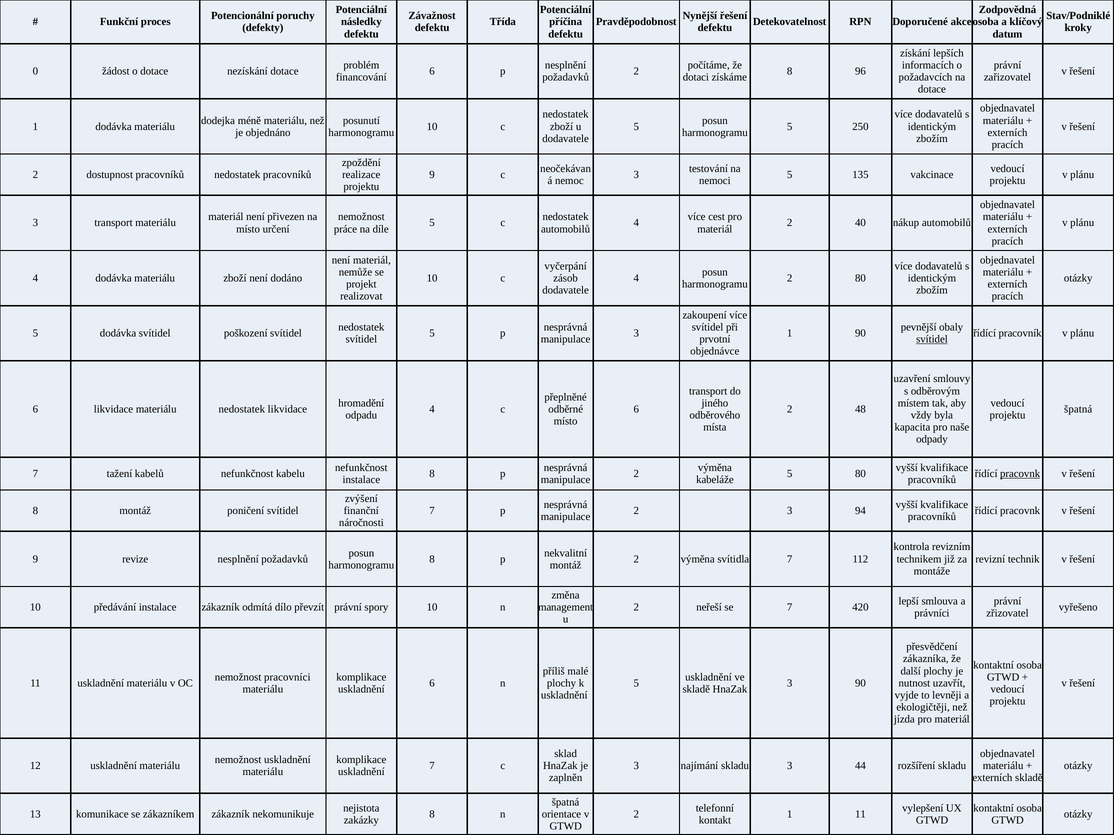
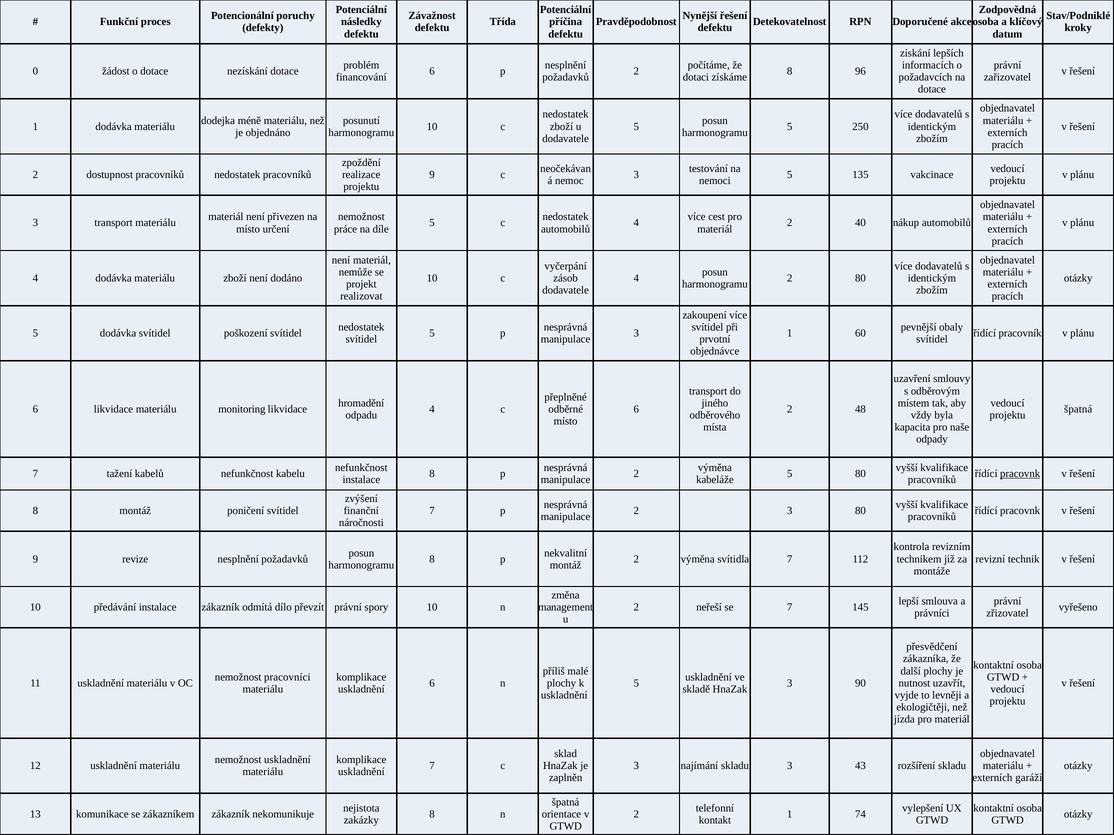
1 90: 90 -> 60 (860, 333)
svítidel underline: present -> none (932, 339)
materiálu nedostatek: nedostatek -> monitoring (242, 409)
3 94: 94 -> 80 (860, 511)
420: 420 -> 145 (860, 608)
44: 44 -> 43 (860, 766)
externích skladě: skladě -> garáží (1029, 778)
1 11: 11 -> 74 (860, 814)
